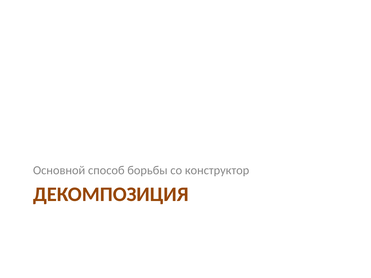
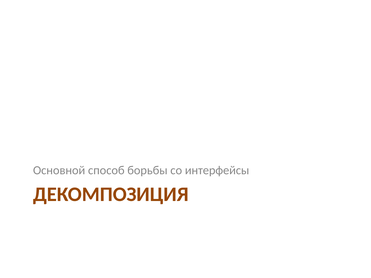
конструктор: конструктор -> интерфейсы (217, 170)
